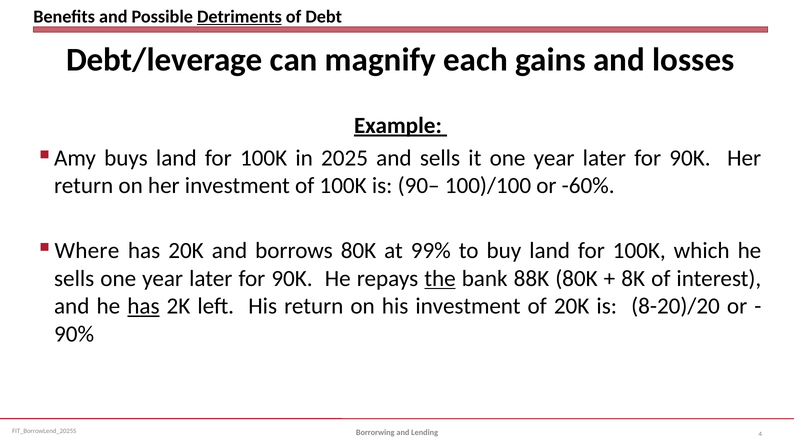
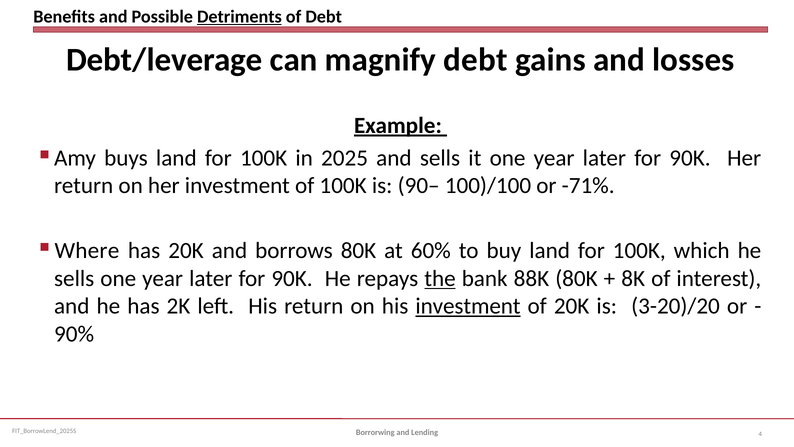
magnify each: each -> debt (475, 60)
-60%: -60% -> -71% (588, 186)
99%: 99% -> 60% (431, 250)
has underline: present -> none (143, 306)
investment underline: none -> present (468, 306)
8-20)/20: 8-20)/20 -> 3-20)/20 (676, 306)
